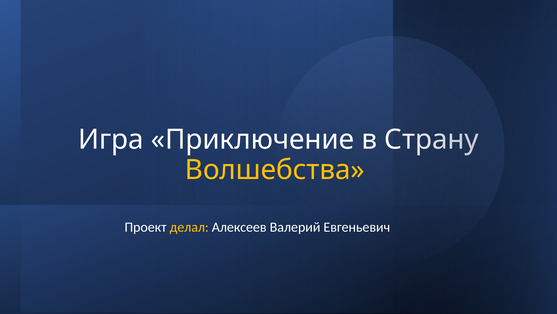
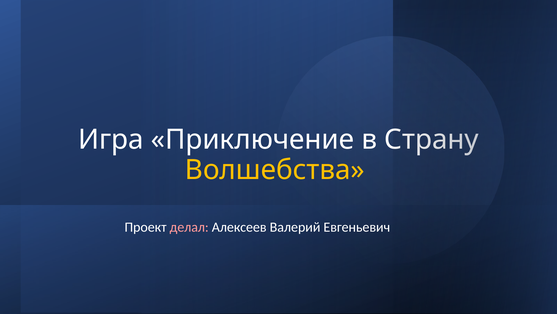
делал colour: yellow -> pink (189, 227)
